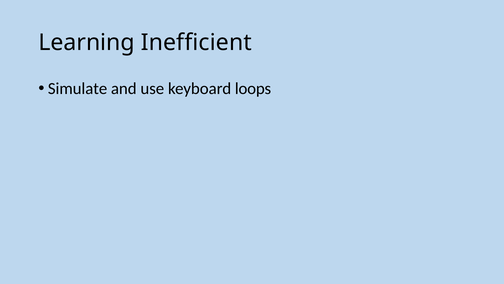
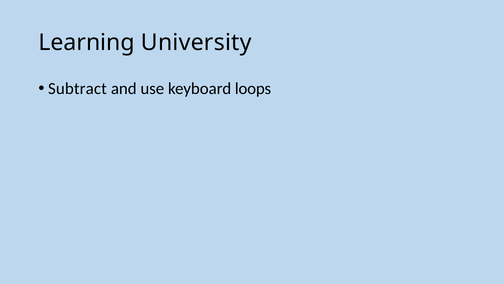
Inefficient: Inefficient -> University (196, 42)
Simulate: Simulate -> Subtract (77, 89)
